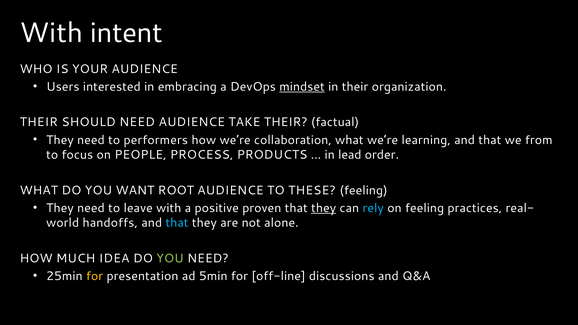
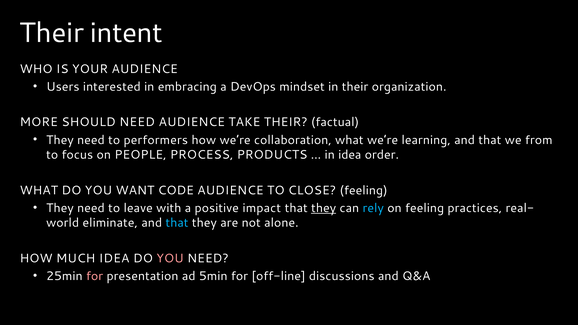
With: With -> Their (52, 33)
mindset underline: present -> none (302, 87)
THEIR: THEIR -> MORE (39, 122)
in lead: lead -> idea (350, 155)
ROOT: ROOT -> CODE (176, 190)
THESE: THESE -> CLOSE (312, 190)
proven: proven -> impact (262, 208)
handoffs: handoffs -> eliminate (110, 223)
YOU colour: light green -> pink (170, 258)
for colour: yellow -> pink (95, 276)
